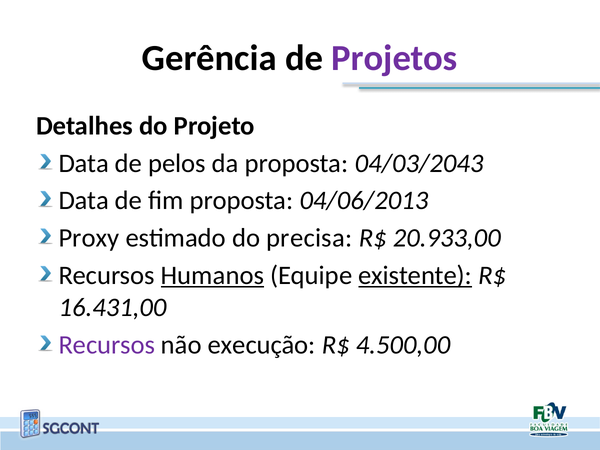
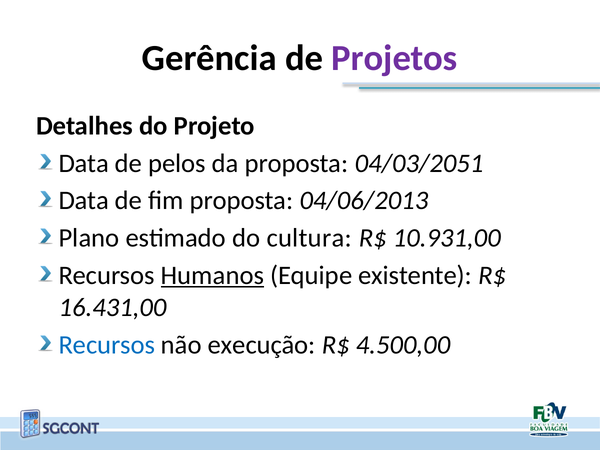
04/03/2043: 04/03/2043 -> 04/03/2051 (419, 163)
Proxy: Proxy -> Plano (89, 238)
precisa: precisa -> cultura (309, 238)
20.933,00: 20.933,00 -> 10.931,00 (447, 238)
existente underline: present -> none (415, 275)
Recursos colour: purple -> blue (107, 345)
